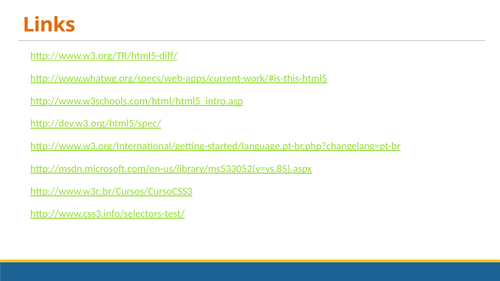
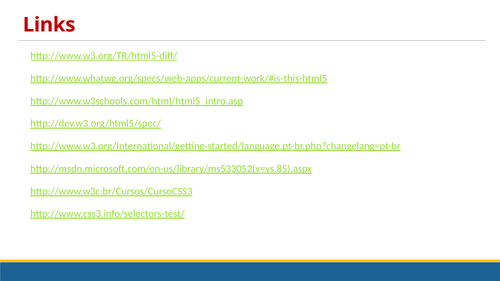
Links colour: orange -> red (49, 25)
